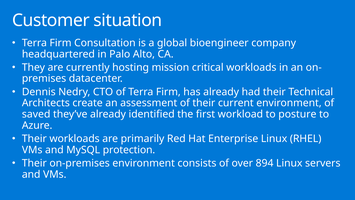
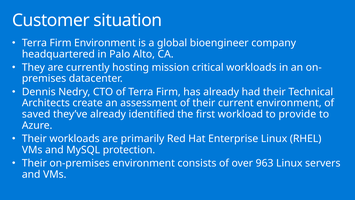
Firm Consultation: Consultation -> Environment (105, 43)
posture: posture -> provide (297, 114)
894: 894 -> 963 (265, 163)
